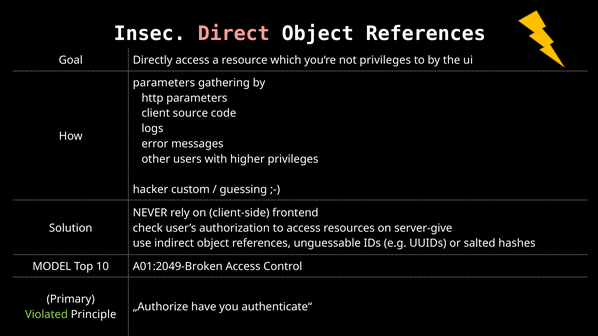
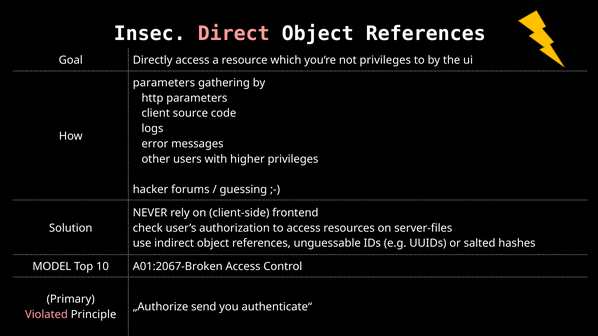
custom: custom -> forums (190, 190)
server-give: server-give -> server-files (423, 228)
A01:2049-Broken: A01:2049-Broken -> A01:2067-Broken (178, 267)
have: have -> send (204, 307)
Violated colour: light green -> pink (46, 315)
